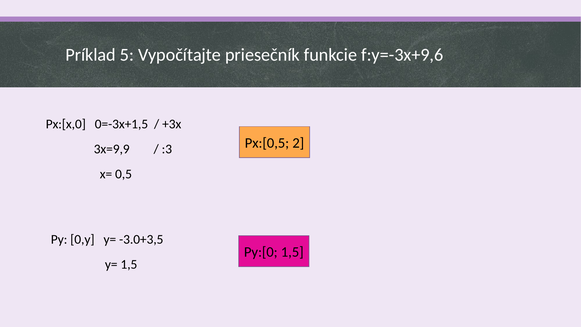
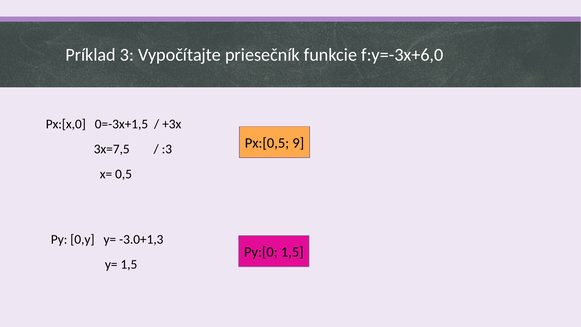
5: 5 -> 3 (127, 55)
f:y=-3x+9,6: f:y=-3x+9,6 -> f:y=-3x+6,0 (402, 55)
2: 2 -> 9 (298, 143)
3x=9,9: 3x=9,9 -> 3x=7,5 (112, 149)
-3.0+3,5: -3.0+3,5 -> -3.0+1,3 (141, 239)
